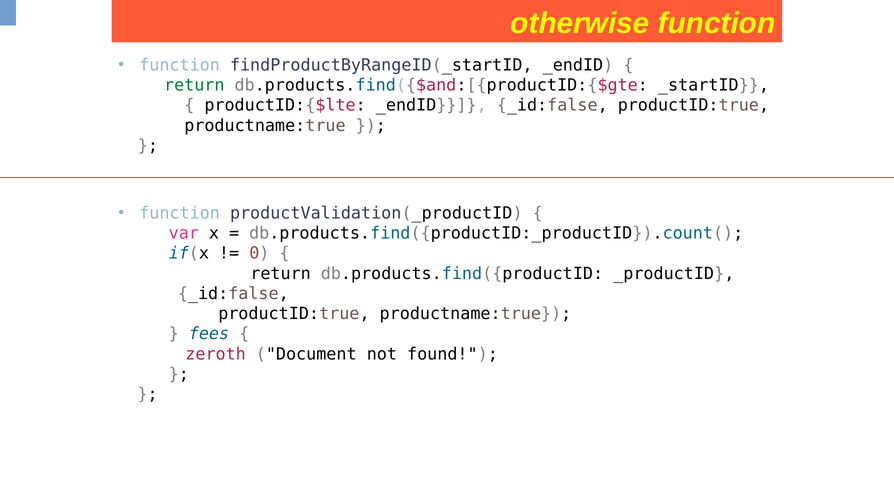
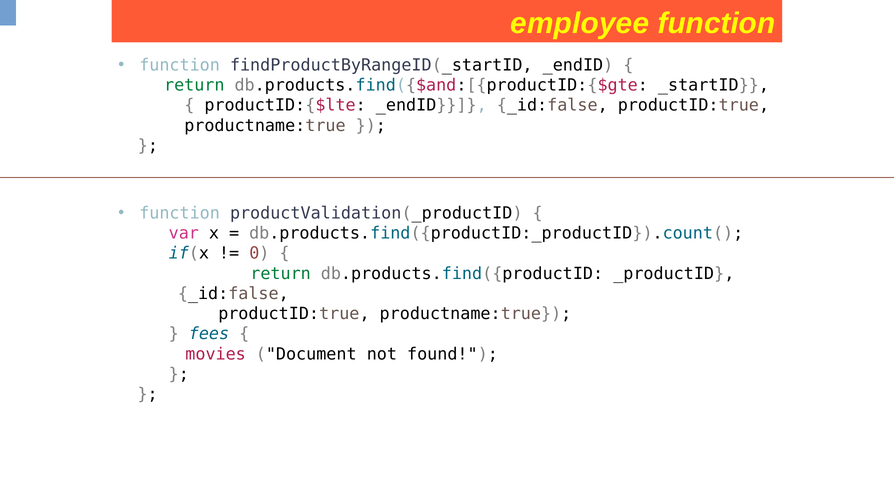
otherwise: otherwise -> employee (580, 23)
return colour: black -> green (281, 273)
zeroth: zeroth -> movies (216, 354)
